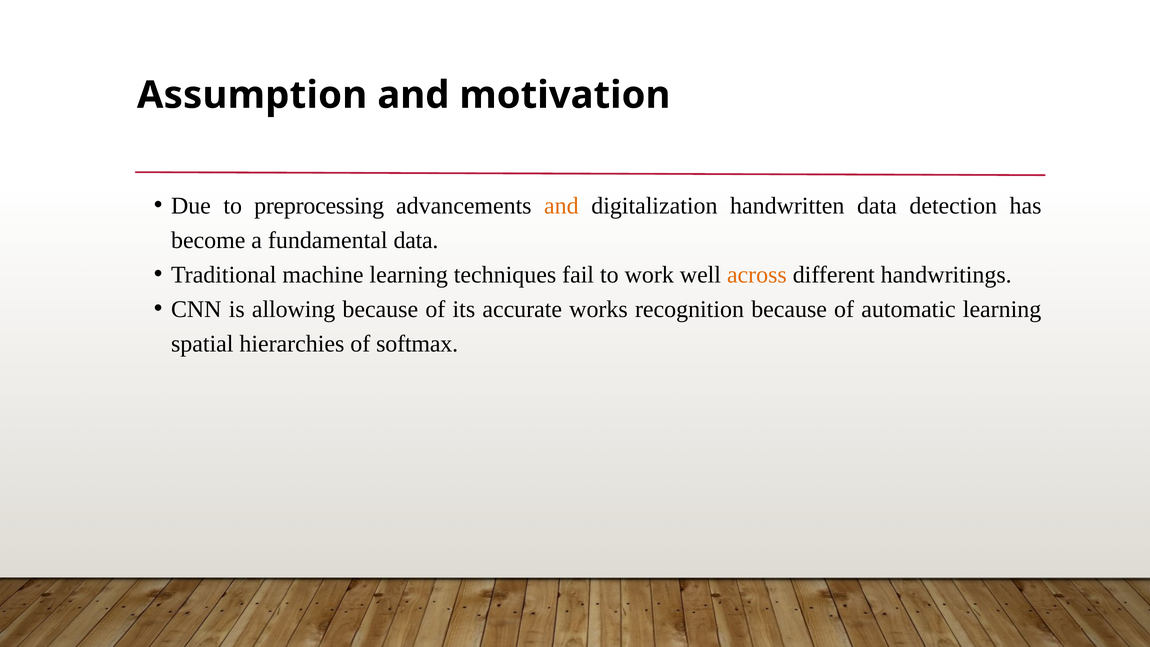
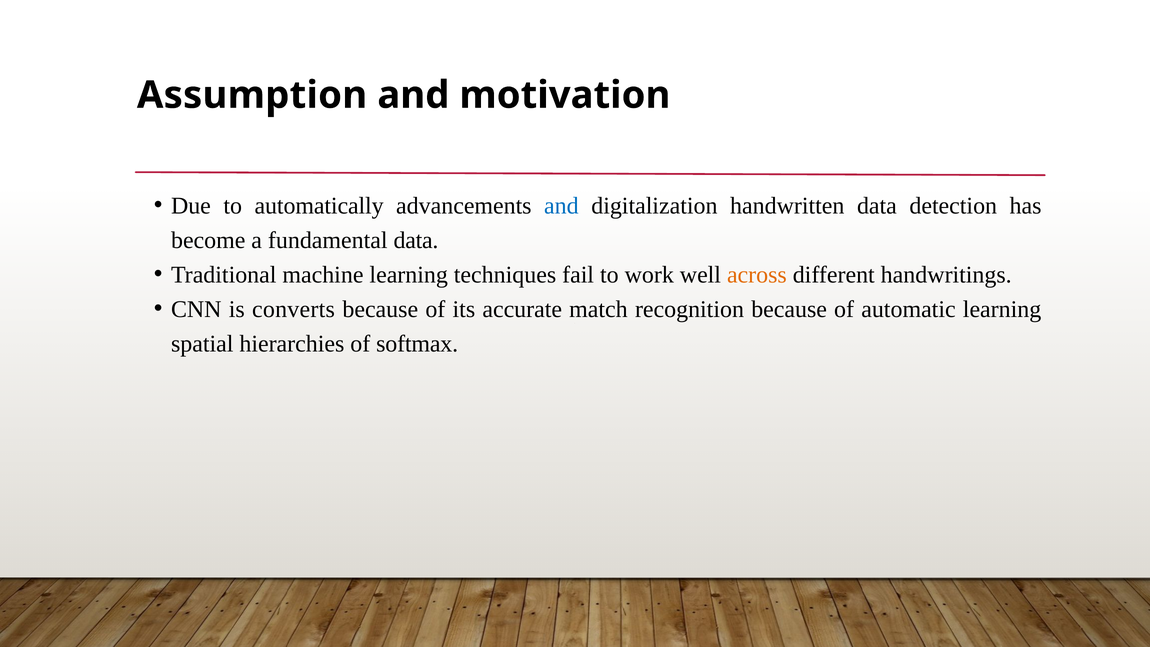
preprocessing: preprocessing -> automatically (319, 206)
and colour: orange -> blue (561, 206)
allowing: allowing -> converts (293, 309)
works: works -> match (598, 309)
